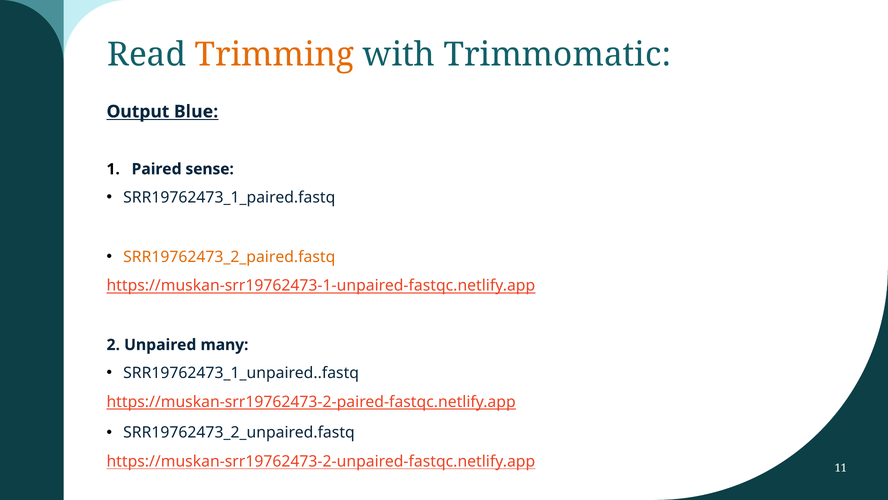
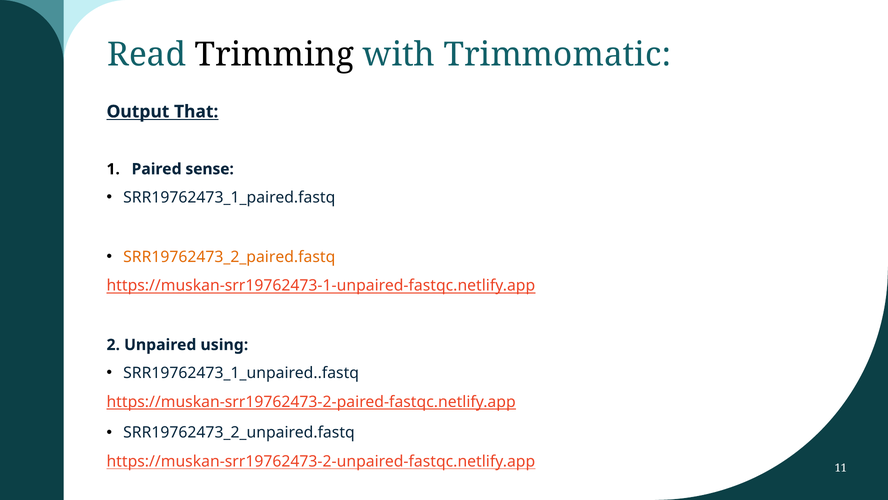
Trimming colour: orange -> black (275, 55)
Blue: Blue -> That (196, 112)
many: many -> using (224, 345)
